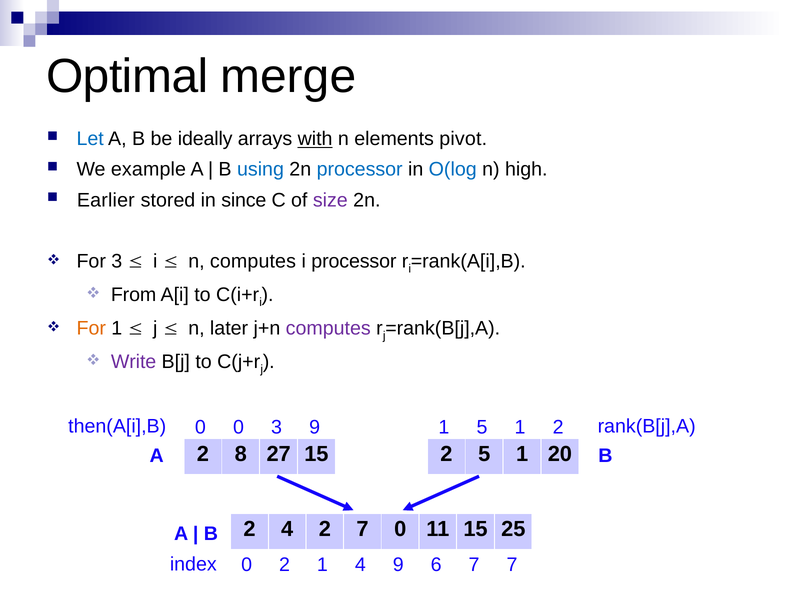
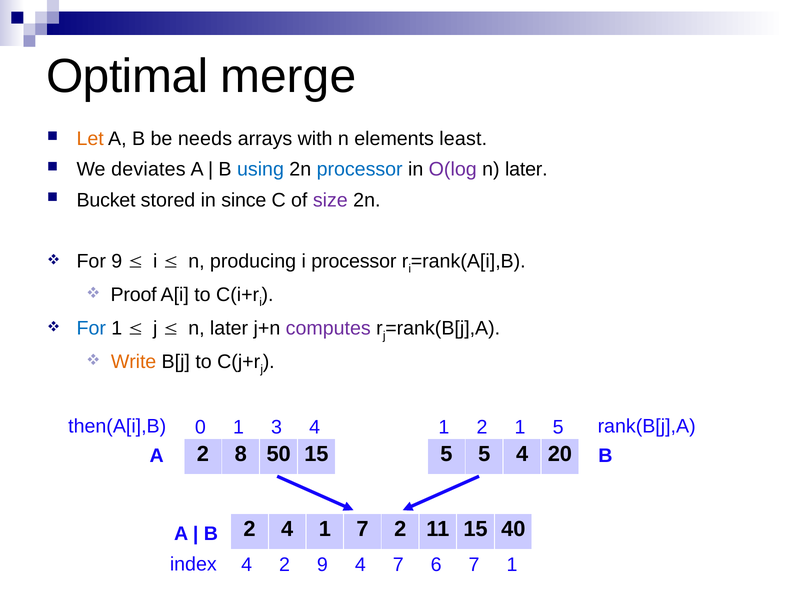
Let colour: blue -> orange (90, 139)
ideally: ideally -> needs (205, 139)
with underline: present -> none (315, 139)
pivot: pivot -> least (463, 139)
example: example -> deviates (148, 169)
O(log colour: blue -> purple (453, 169)
high: high -> later (526, 169)
Earlier: Earlier -> Bucket (106, 200)
For 3: 3 -> 9 (117, 261)
n computes: computes -> producing (253, 261)
From: From -> Proof (134, 295)
For colour: orange -> blue (91, 328)
Write colour: purple -> orange (134, 361)
0 0: 0 -> 1 (238, 427)
3 9: 9 -> 4 (315, 427)
1 5: 5 -> 2 (482, 427)
1 2: 2 -> 5 (558, 427)
27: 27 -> 50 (279, 454)
15 2: 2 -> 5 (446, 454)
1: 1 -> 4 (522, 454)
4 2: 2 -> 1 (325, 529)
7 0: 0 -> 2 (400, 529)
25: 25 -> 40 (513, 529)
index 0: 0 -> 4 (247, 565)
2 1: 1 -> 9 (322, 565)
4 9: 9 -> 7 (398, 565)
7 7: 7 -> 1 (512, 565)
